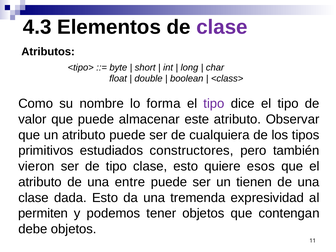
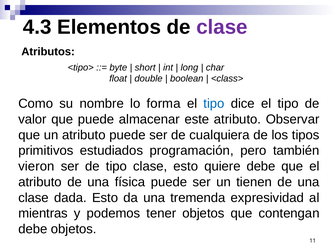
tipo colour: purple -> blue (214, 104)
constructores: constructores -> programación (192, 151)
quiere esos: esos -> debe (261, 166)
entre: entre -> física (130, 182)
permiten: permiten -> mientras (43, 213)
